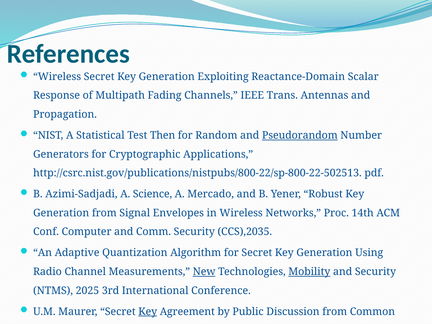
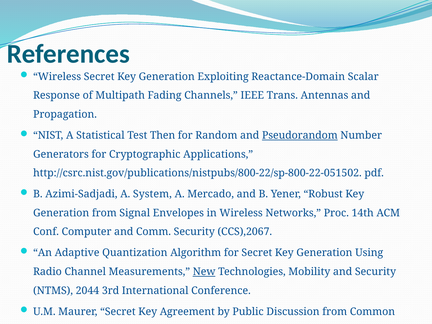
http://csrc.nist.gov/publications/nistpubs/800-22/sp-800-22-502513: http://csrc.nist.gov/publications/nistpubs/800-22/sp-800-22-502513 -> http://csrc.nist.gov/publications/nistpubs/800-22/sp-800-22-051502 (197, 173)
Science: Science -> System (152, 194)
CCS),2035: CCS),2035 -> CCS),2067 (245, 232)
Mobility underline: present -> none (309, 272)
2025: 2025 -> 2044 (87, 291)
Key underline: present -> none (148, 312)
